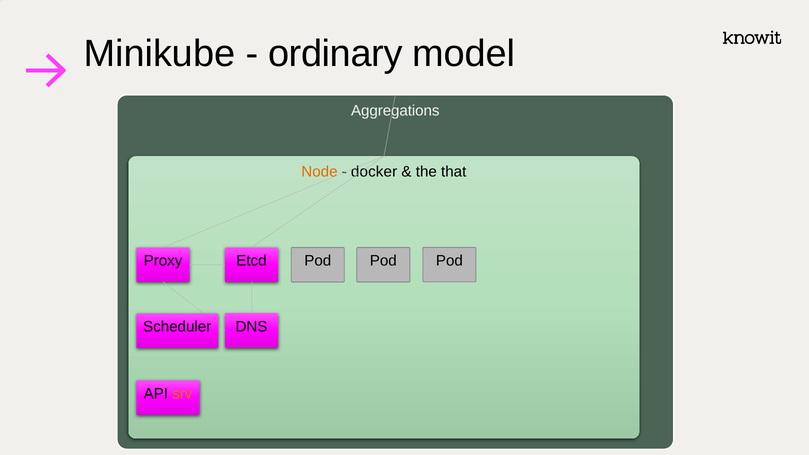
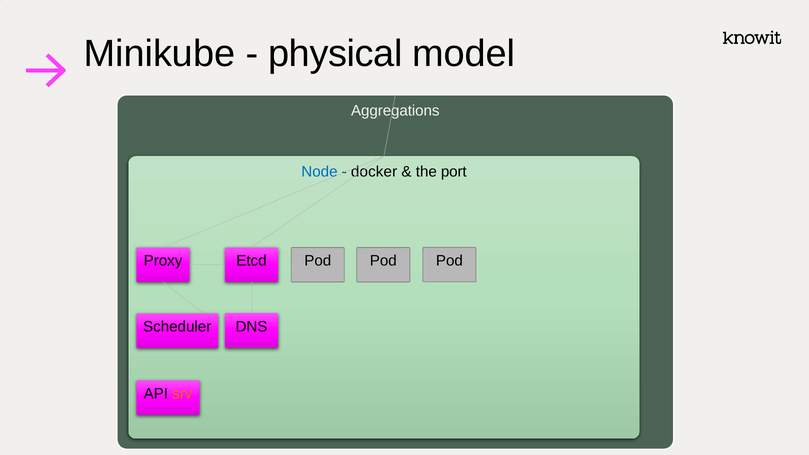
ordinary: ordinary -> physical (335, 54)
Node colour: orange -> blue (319, 172)
that: that -> port (454, 172)
